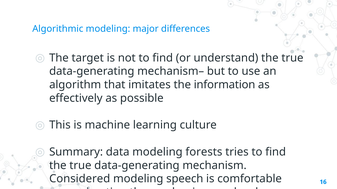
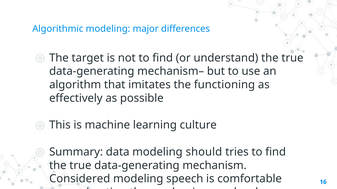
information: information -> functioning (224, 85)
forests: forests -> should (204, 152)
